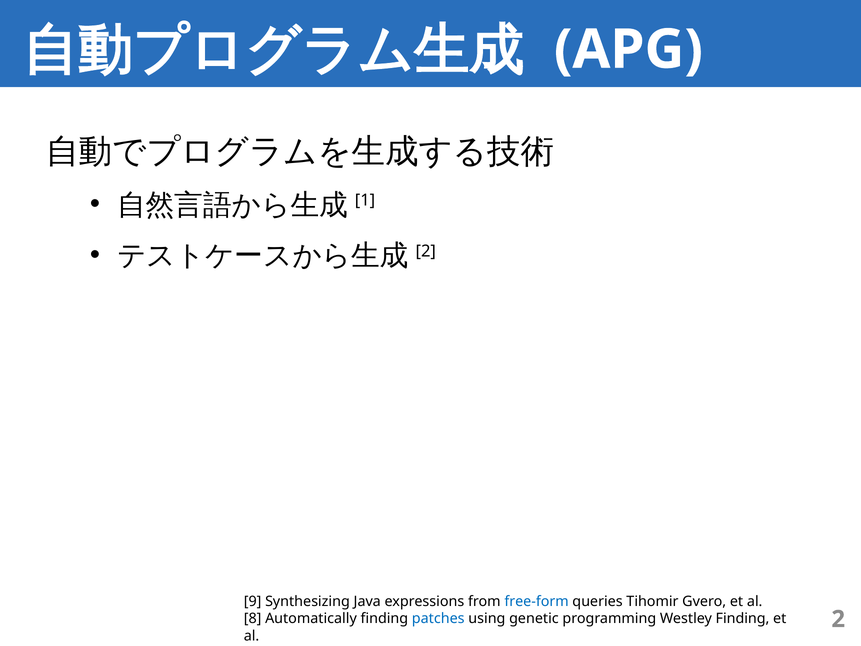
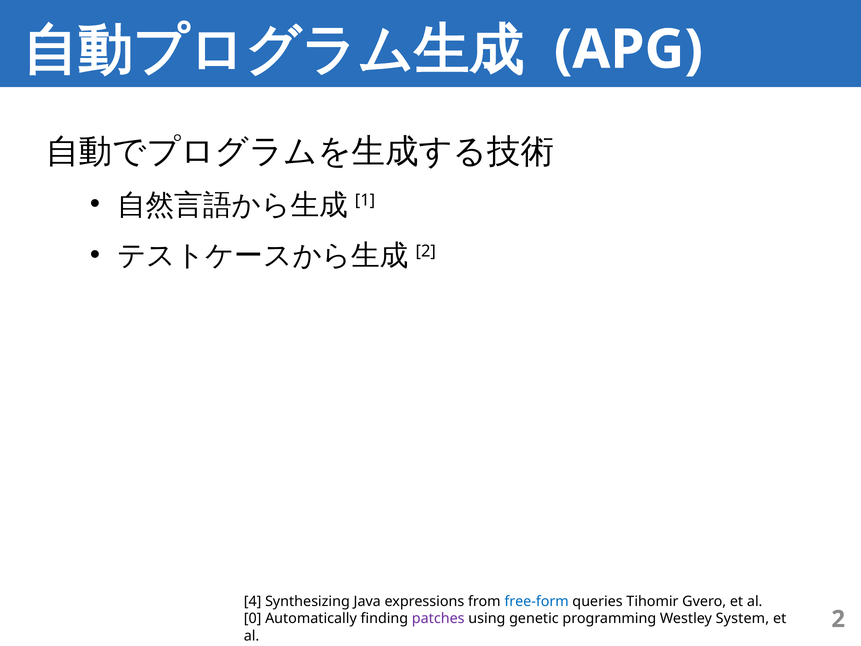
9: 9 -> 4 (253, 601)
8: 8 -> 0 (253, 618)
patches colour: blue -> purple (438, 618)
Westley Finding: Finding -> System (742, 618)
